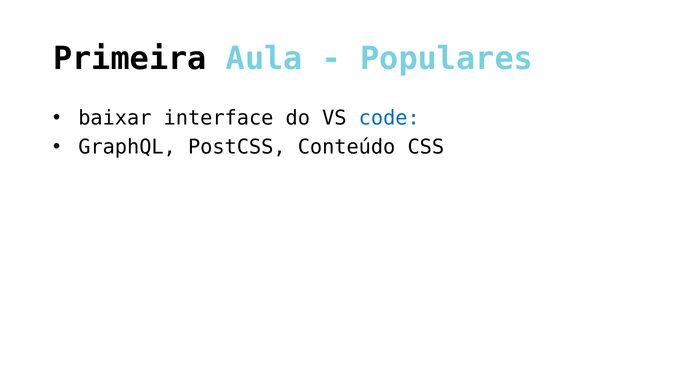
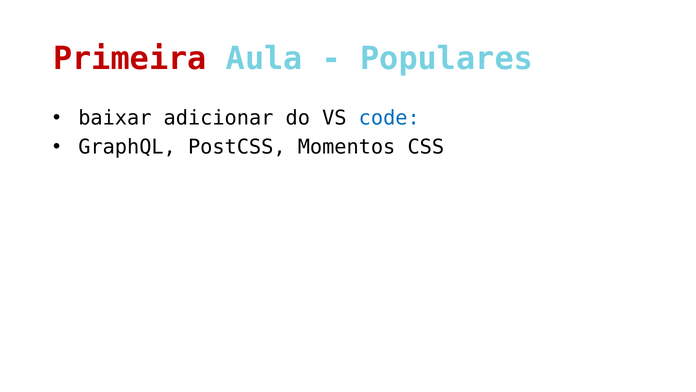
Primeira colour: black -> red (130, 58)
interface: interface -> adicionar (219, 118)
Conteúdo: Conteúdo -> Momentos (347, 147)
